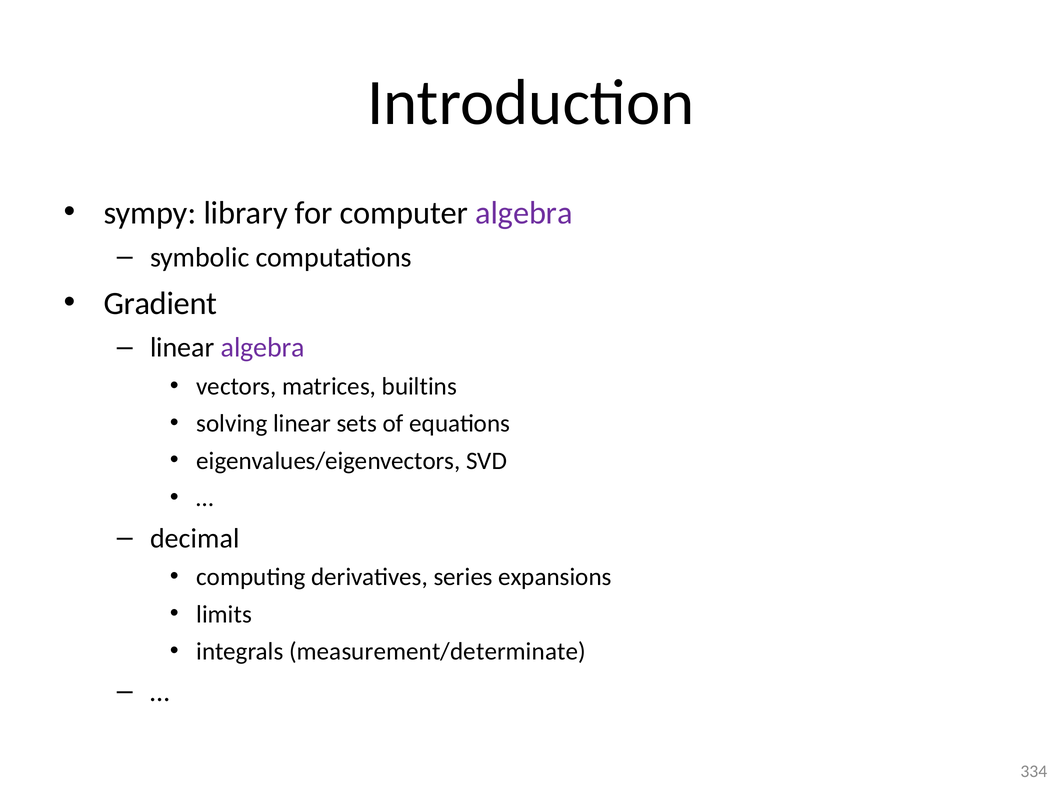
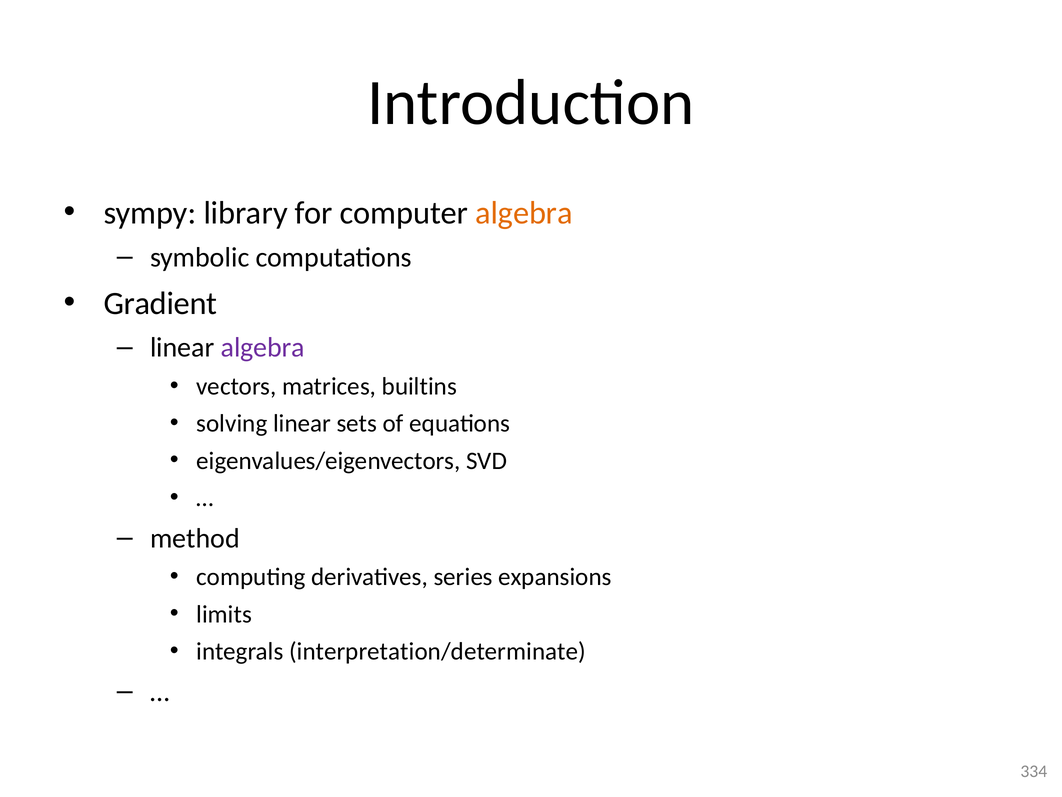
algebra colour: purple -> orange (524, 213)
decimal: decimal -> method (195, 538)
measurement/determinate: measurement/determinate -> interpretation/determinate (437, 651)
